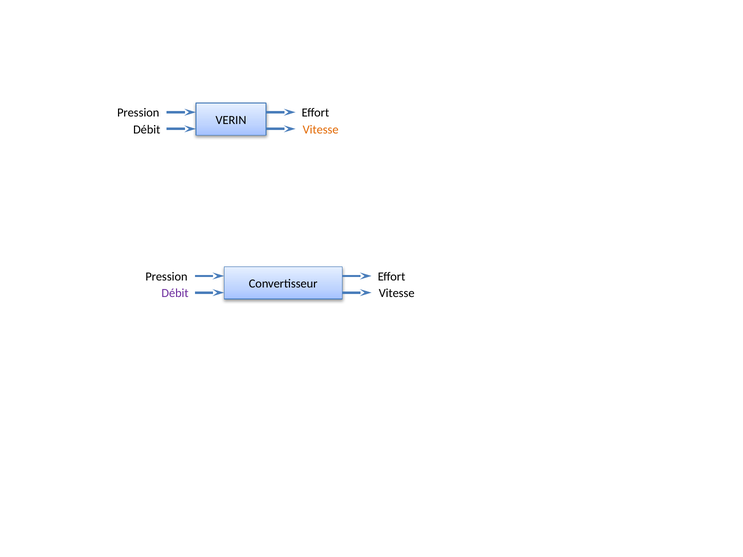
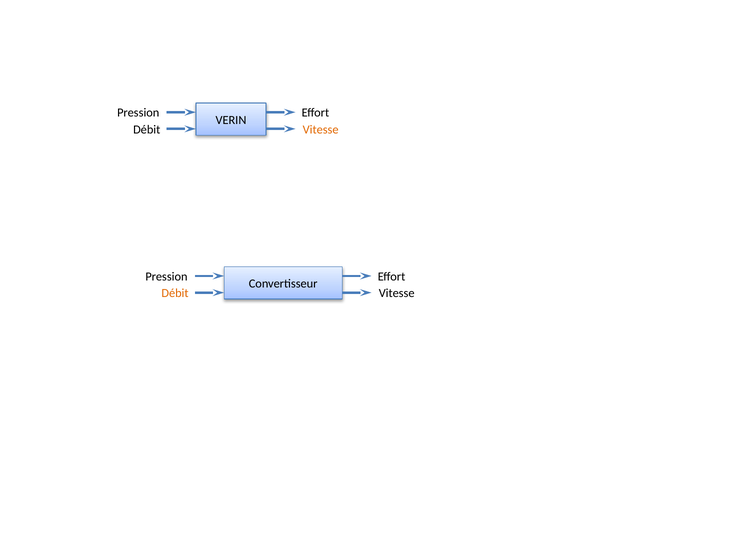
Débit colour: purple -> orange (175, 293)
